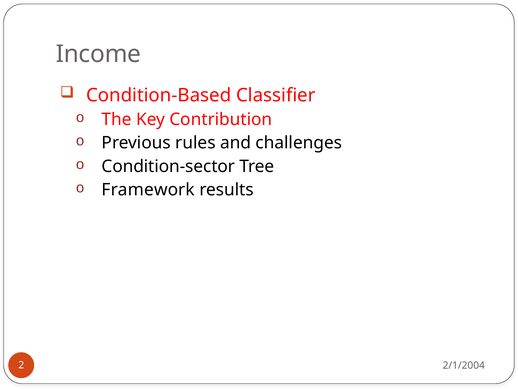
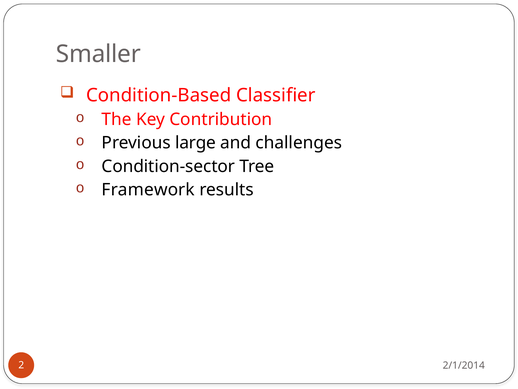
Income: Income -> Smaller (98, 54)
rules: rules -> large (196, 143)
2/1/2004: 2/1/2004 -> 2/1/2014 (464, 365)
